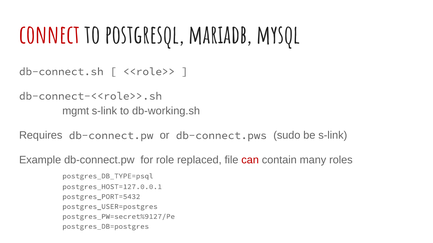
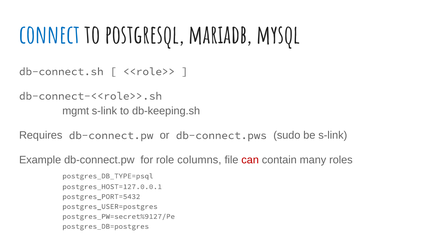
connect colour: red -> blue (50, 35)
db-working.sh: db-working.sh -> db-keeping.sh (166, 111)
replaced: replaced -> columns (199, 160)
